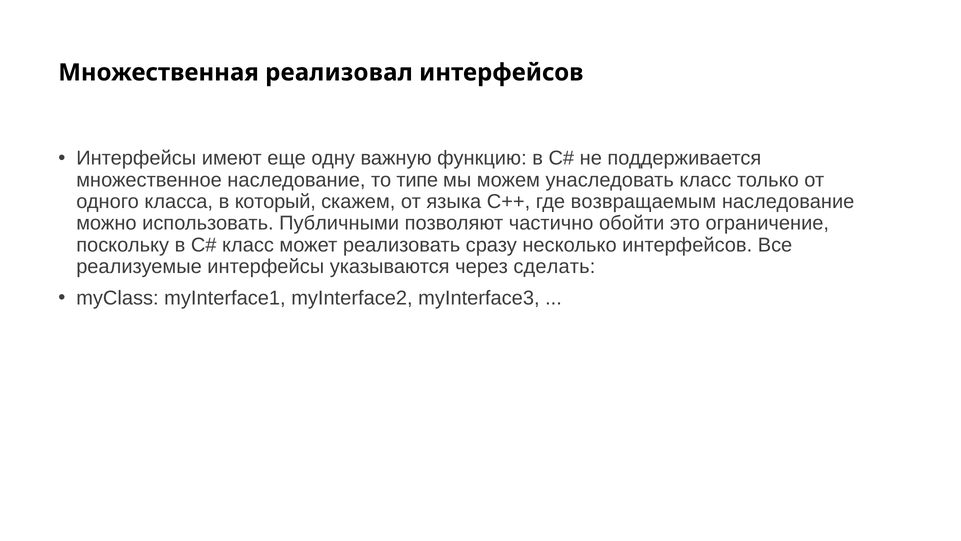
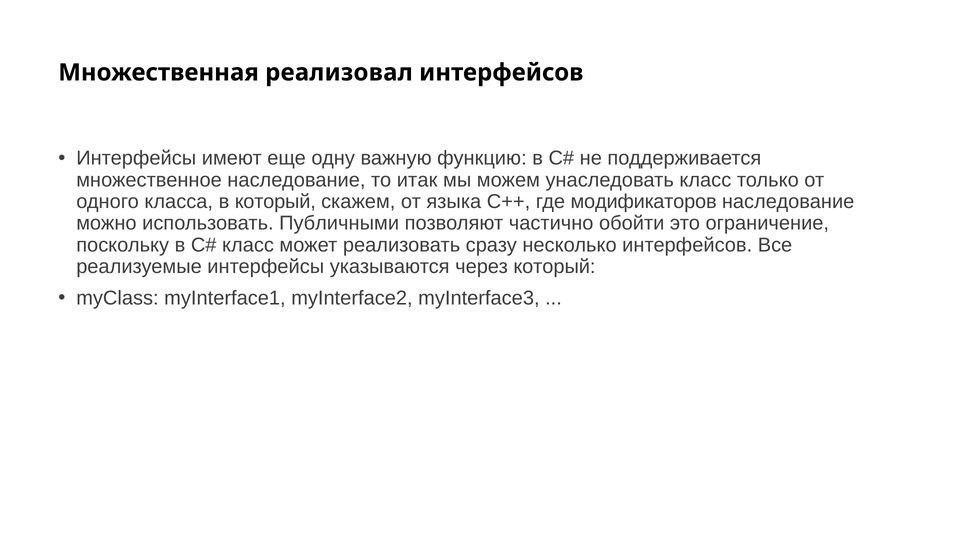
типе: типе -> итак (417, 180)
возвращаемым: возвращаемым -> модификаторов (644, 201)
через сделать: сделать -> который (554, 266)
